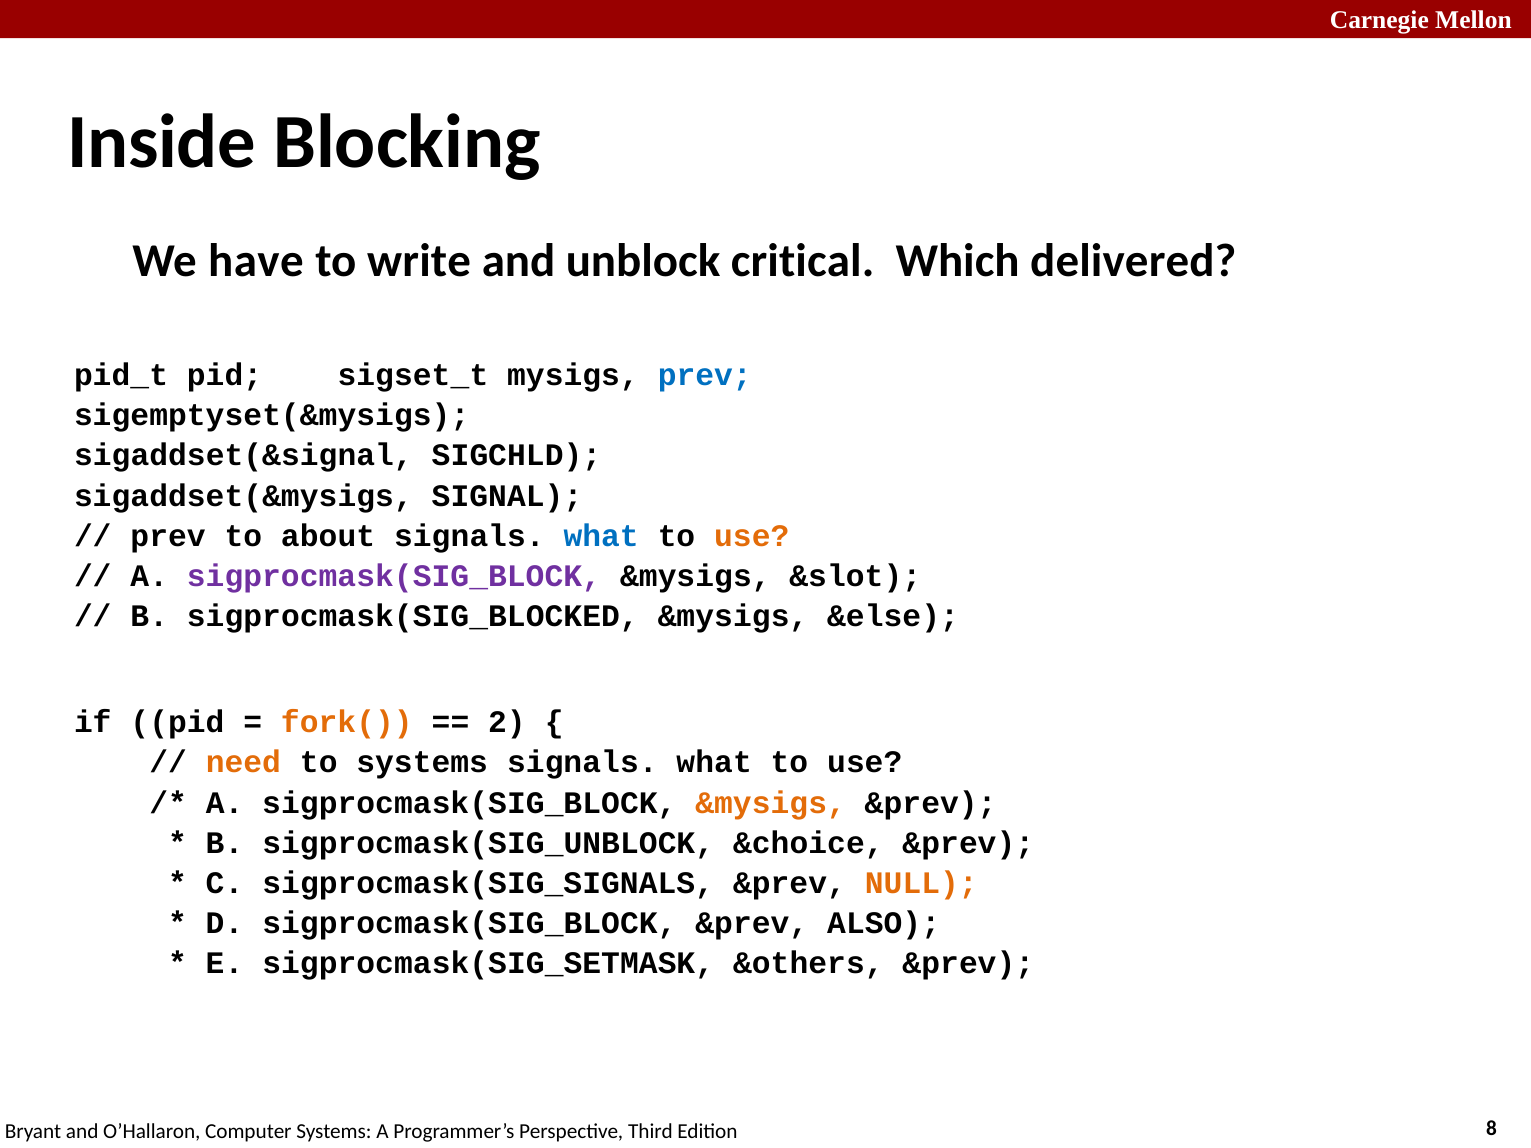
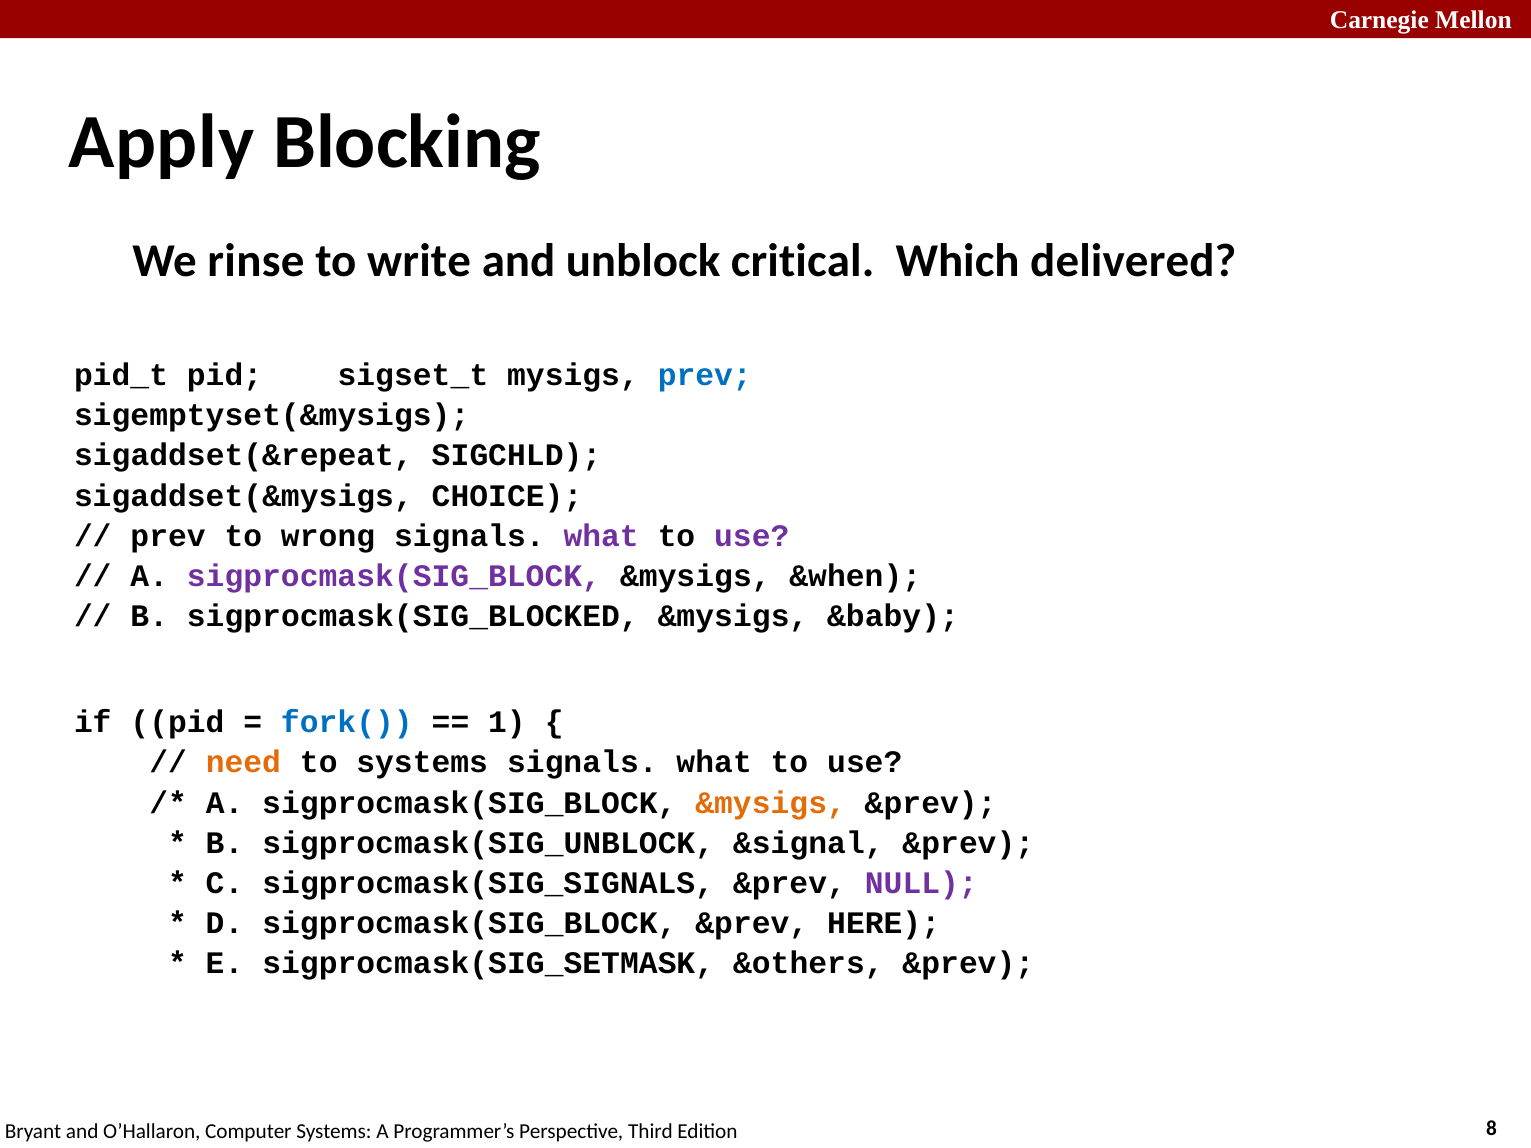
Inside: Inside -> Apply (161, 142)
have: have -> rinse (256, 261)
sigaddset(&signal: sigaddset(&signal -> sigaddset(&repeat (243, 456)
SIGNAL: SIGNAL -> CHOICE (507, 496)
about: about -> wrong (328, 536)
what colour: blue -> purple (601, 536)
use colour: orange -> purple (752, 536)
&slot: &slot -> &when (855, 576)
&else: &else -> &baby (893, 617)
fork( colour: orange -> blue (347, 722)
2: 2 -> 1 (507, 722)
&choice: &choice -> &signal (808, 843)
NULL colour: orange -> purple (921, 883)
ALSO: ALSO -> HERE (884, 923)
